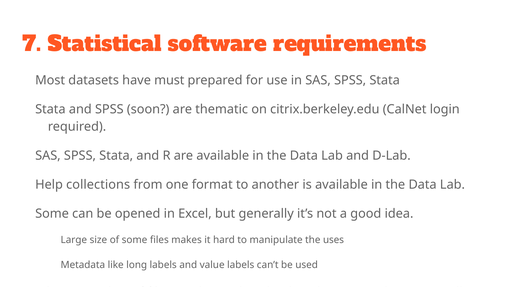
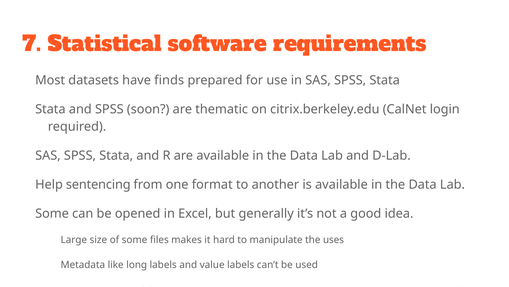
must: must -> finds (169, 80)
collections: collections -> sentencing (98, 184)
